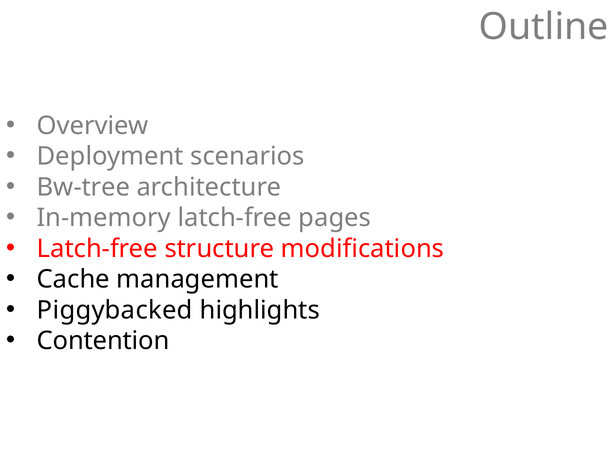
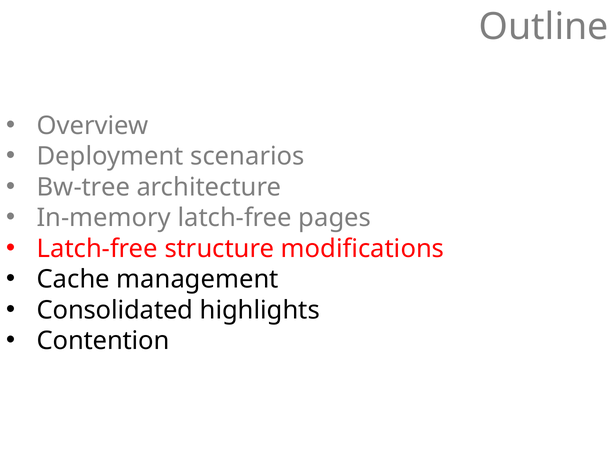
Piggybacked: Piggybacked -> Consolidated (115, 310)
